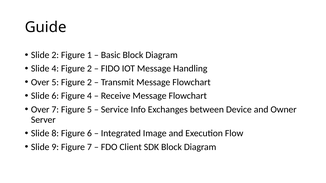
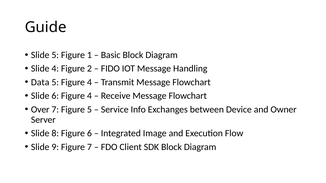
Slide 2: 2 -> 5 (55, 55)
Over: Over -> Data (40, 82)
5 Figure 2: 2 -> 4 (89, 82)
